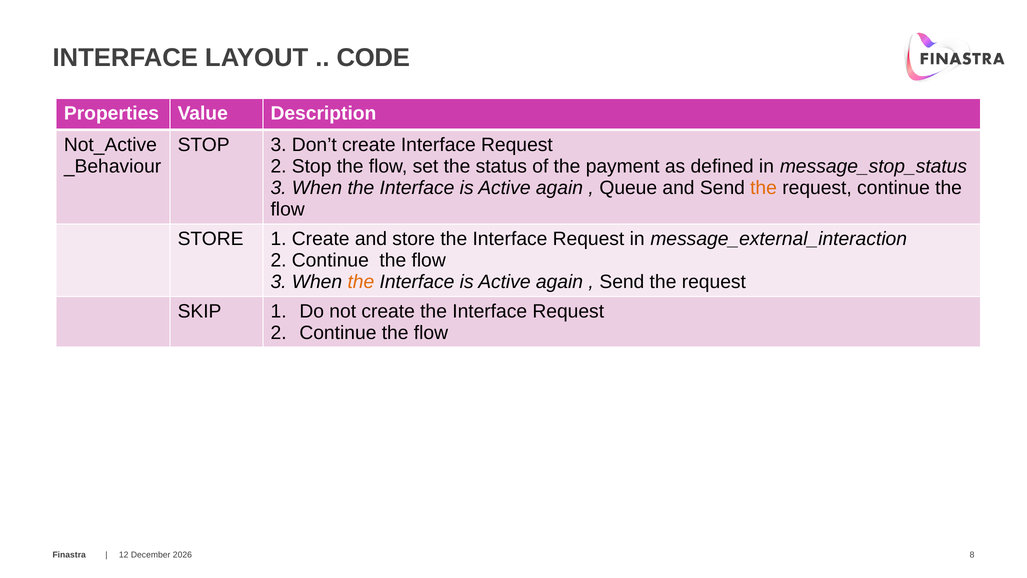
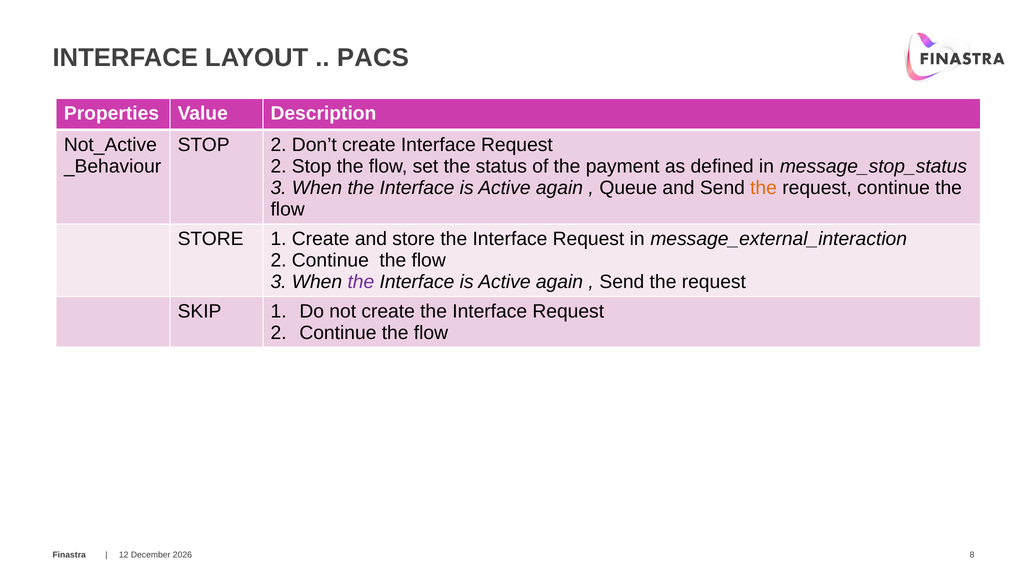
CODE: CODE -> PACS (373, 58)
STOP 3: 3 -> 2 (279, 145)
the colour: orange -> purple (361, 282)
